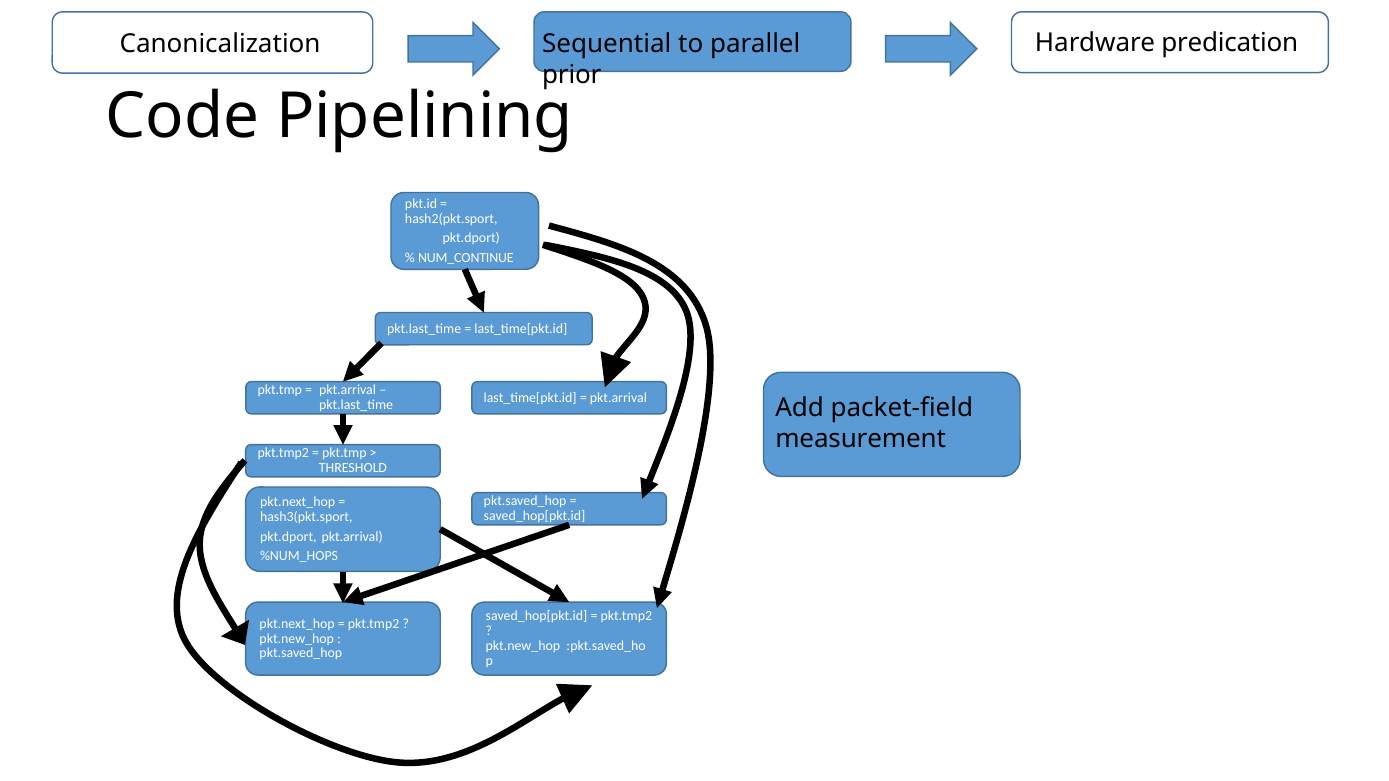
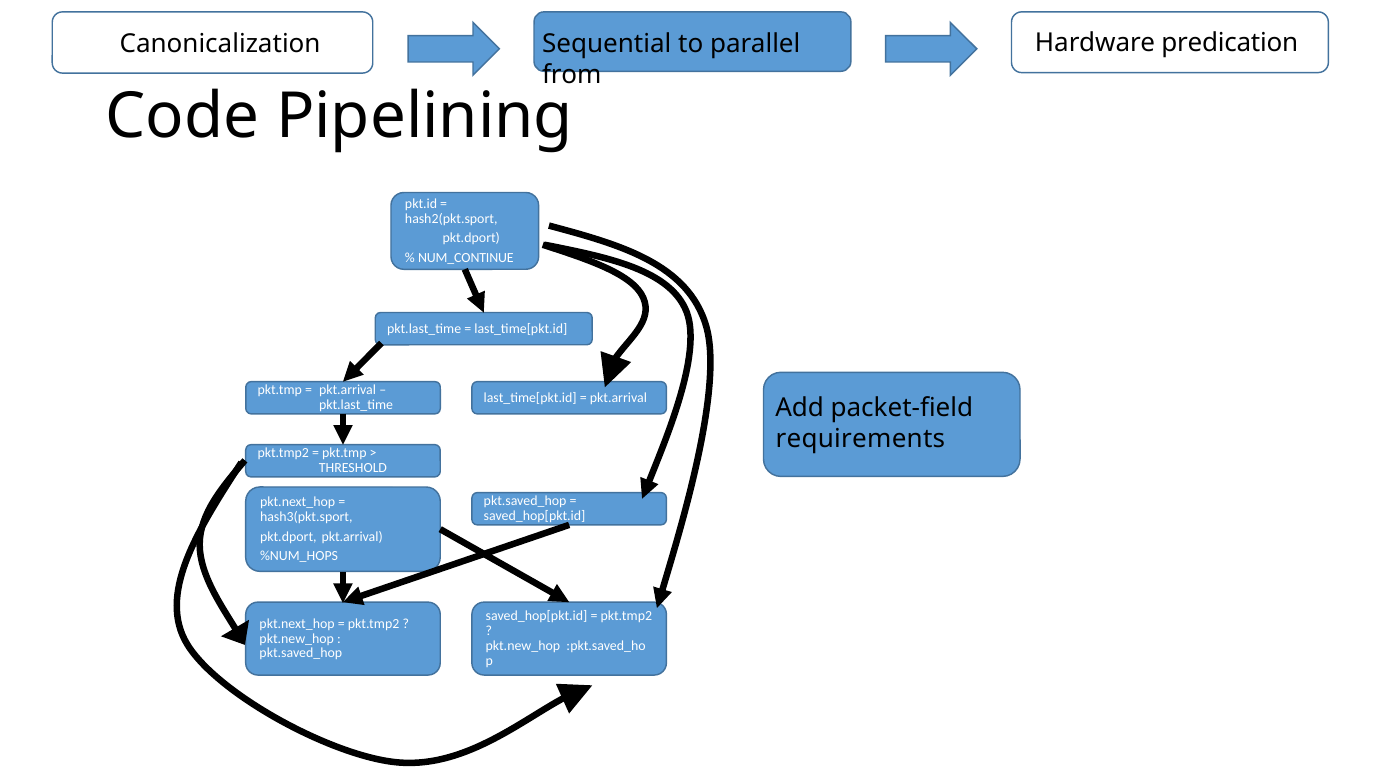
prior: prior -> from (572, 75)
measurement: measurement -> requirements (860, 439)
